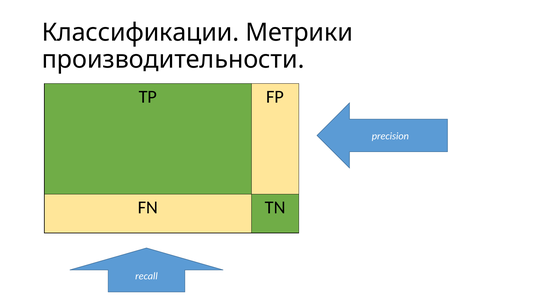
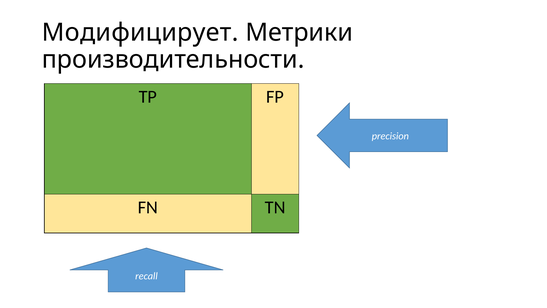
Классификации: Классификации -> Модифицирует (140, 32)
